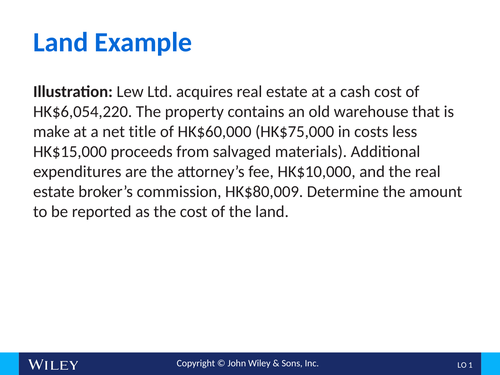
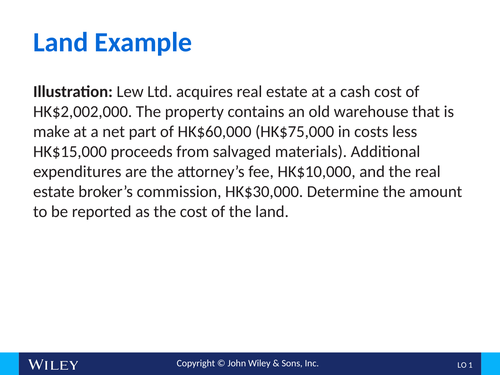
HK$6,054,220: HK$6,054,220 -> HK$2,002,000 (83, 112)
title: title -> part (143, 132)
HK$80,009: HK$80,009 -> HK$30,000 (264, 192)
